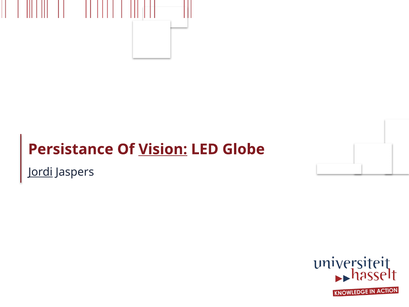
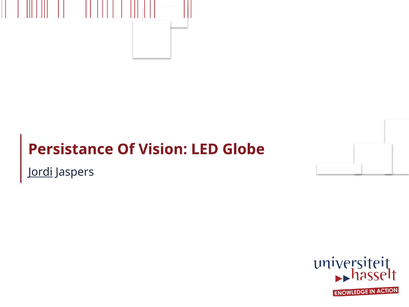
Vision underline: present -> none (163, 149)
